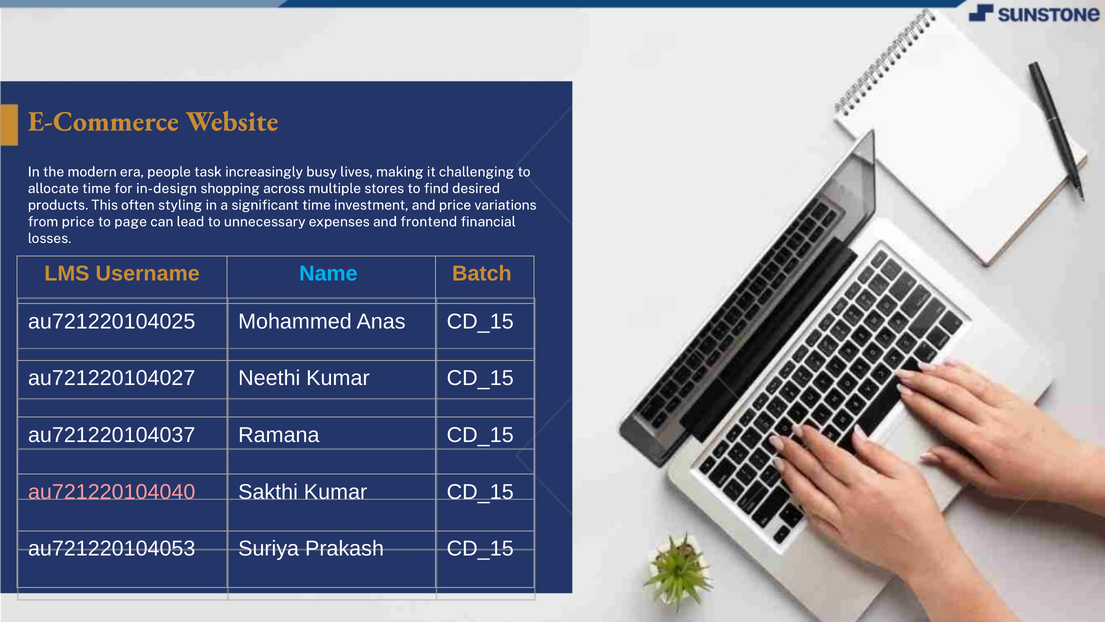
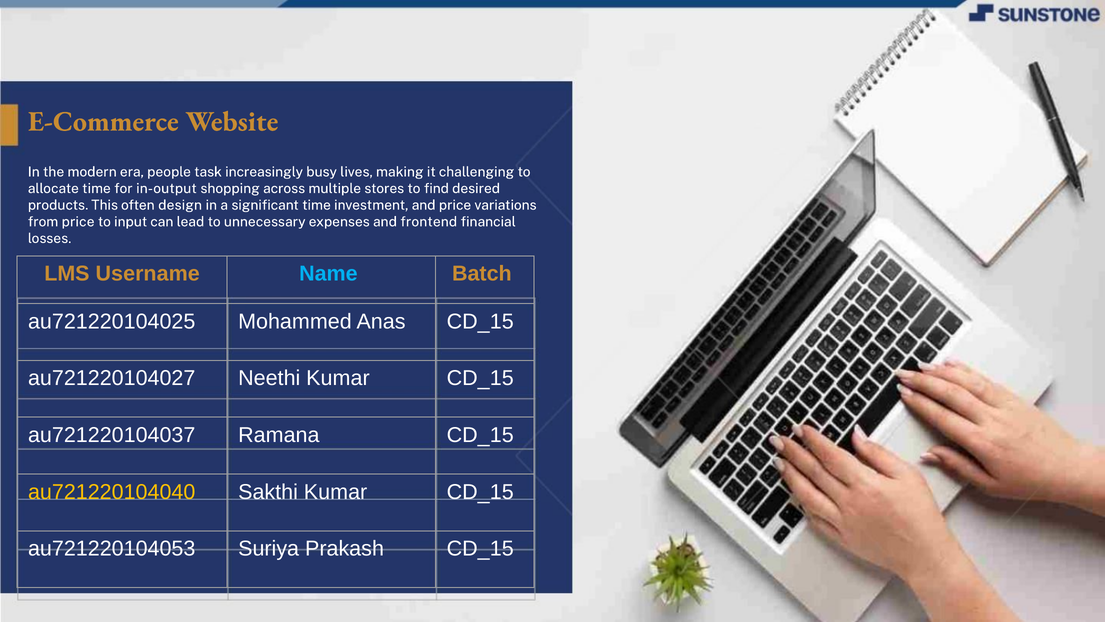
in-design: in-design -> in-output (166, 188)
styling: styling -> design (180, 205)
page: page -> input (131, 222)
au721220104040 colour: pink -> yellow (112, 492)
